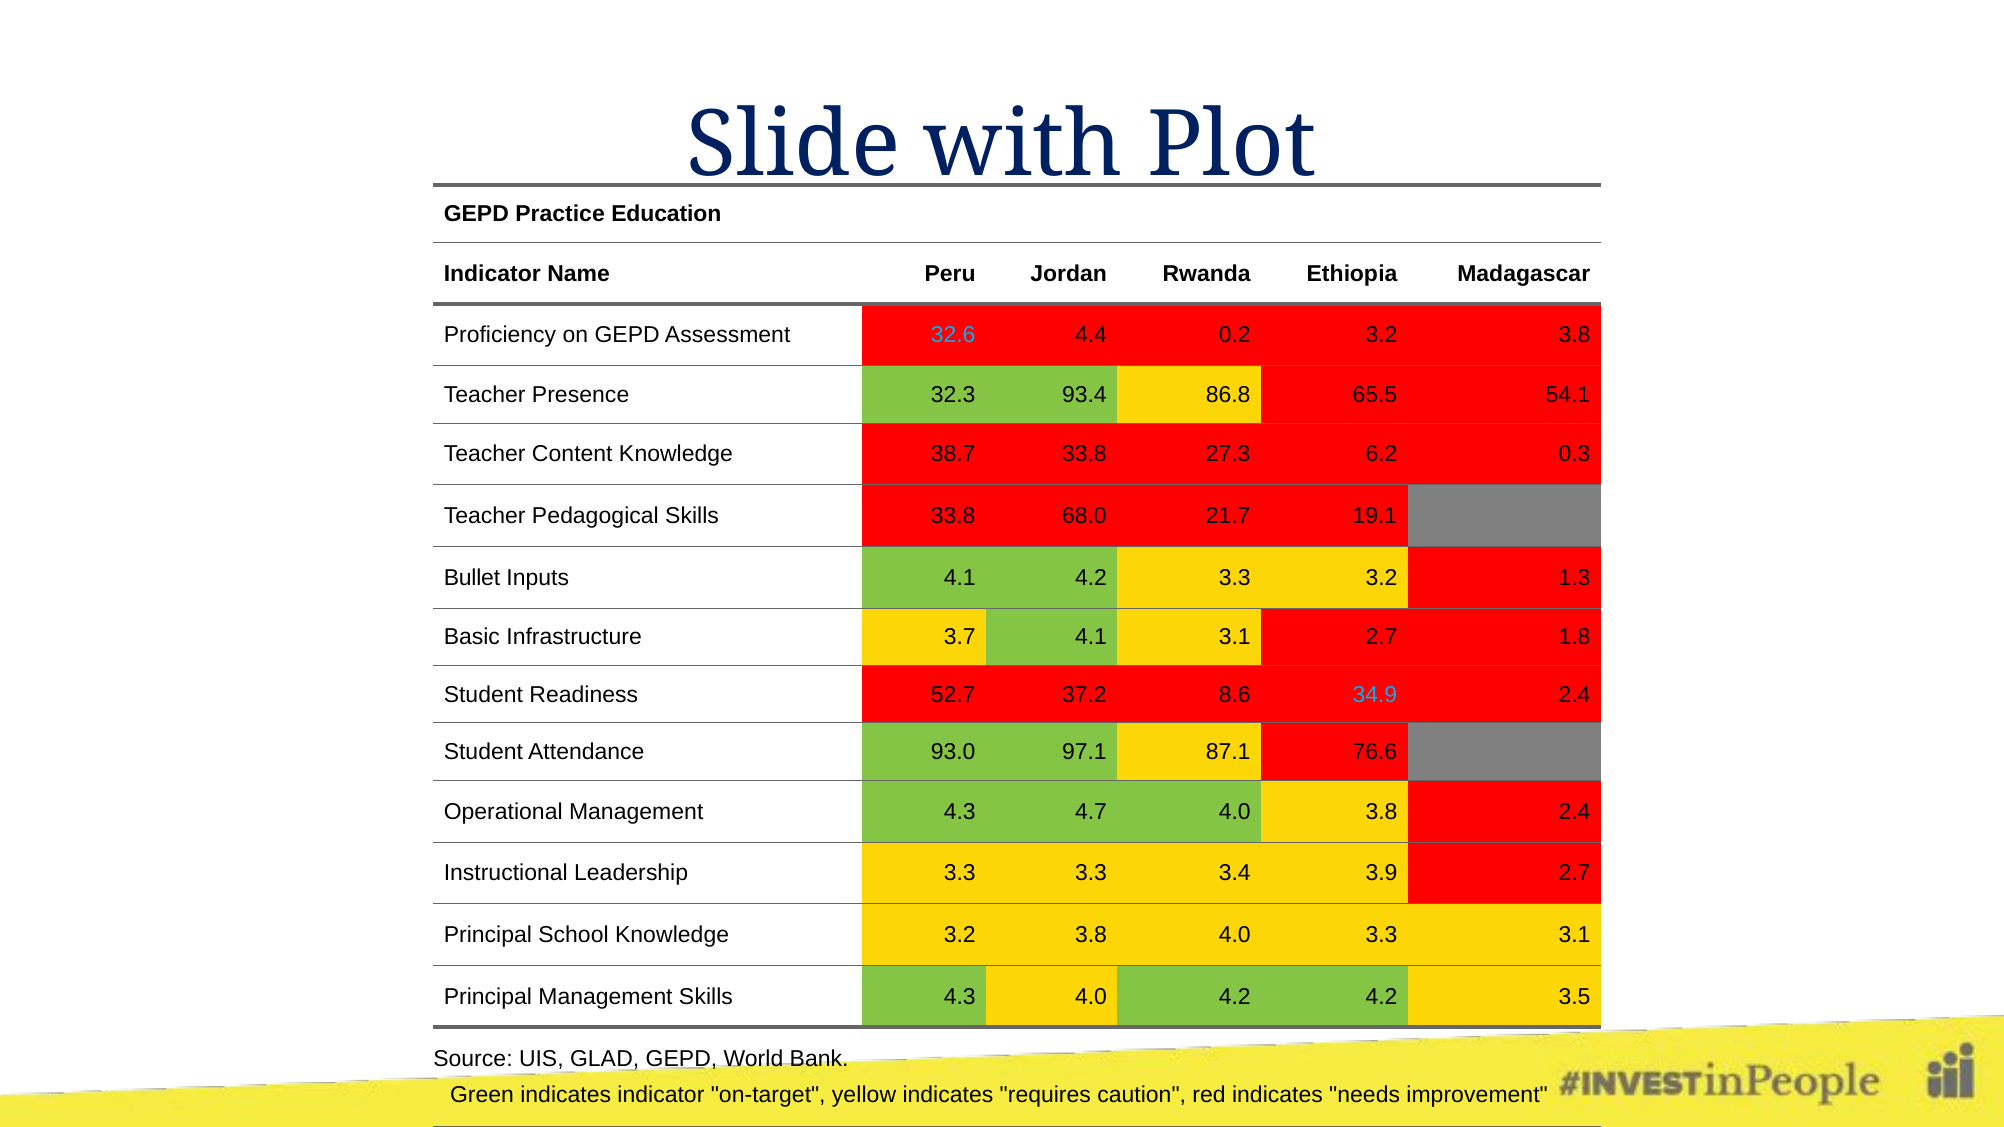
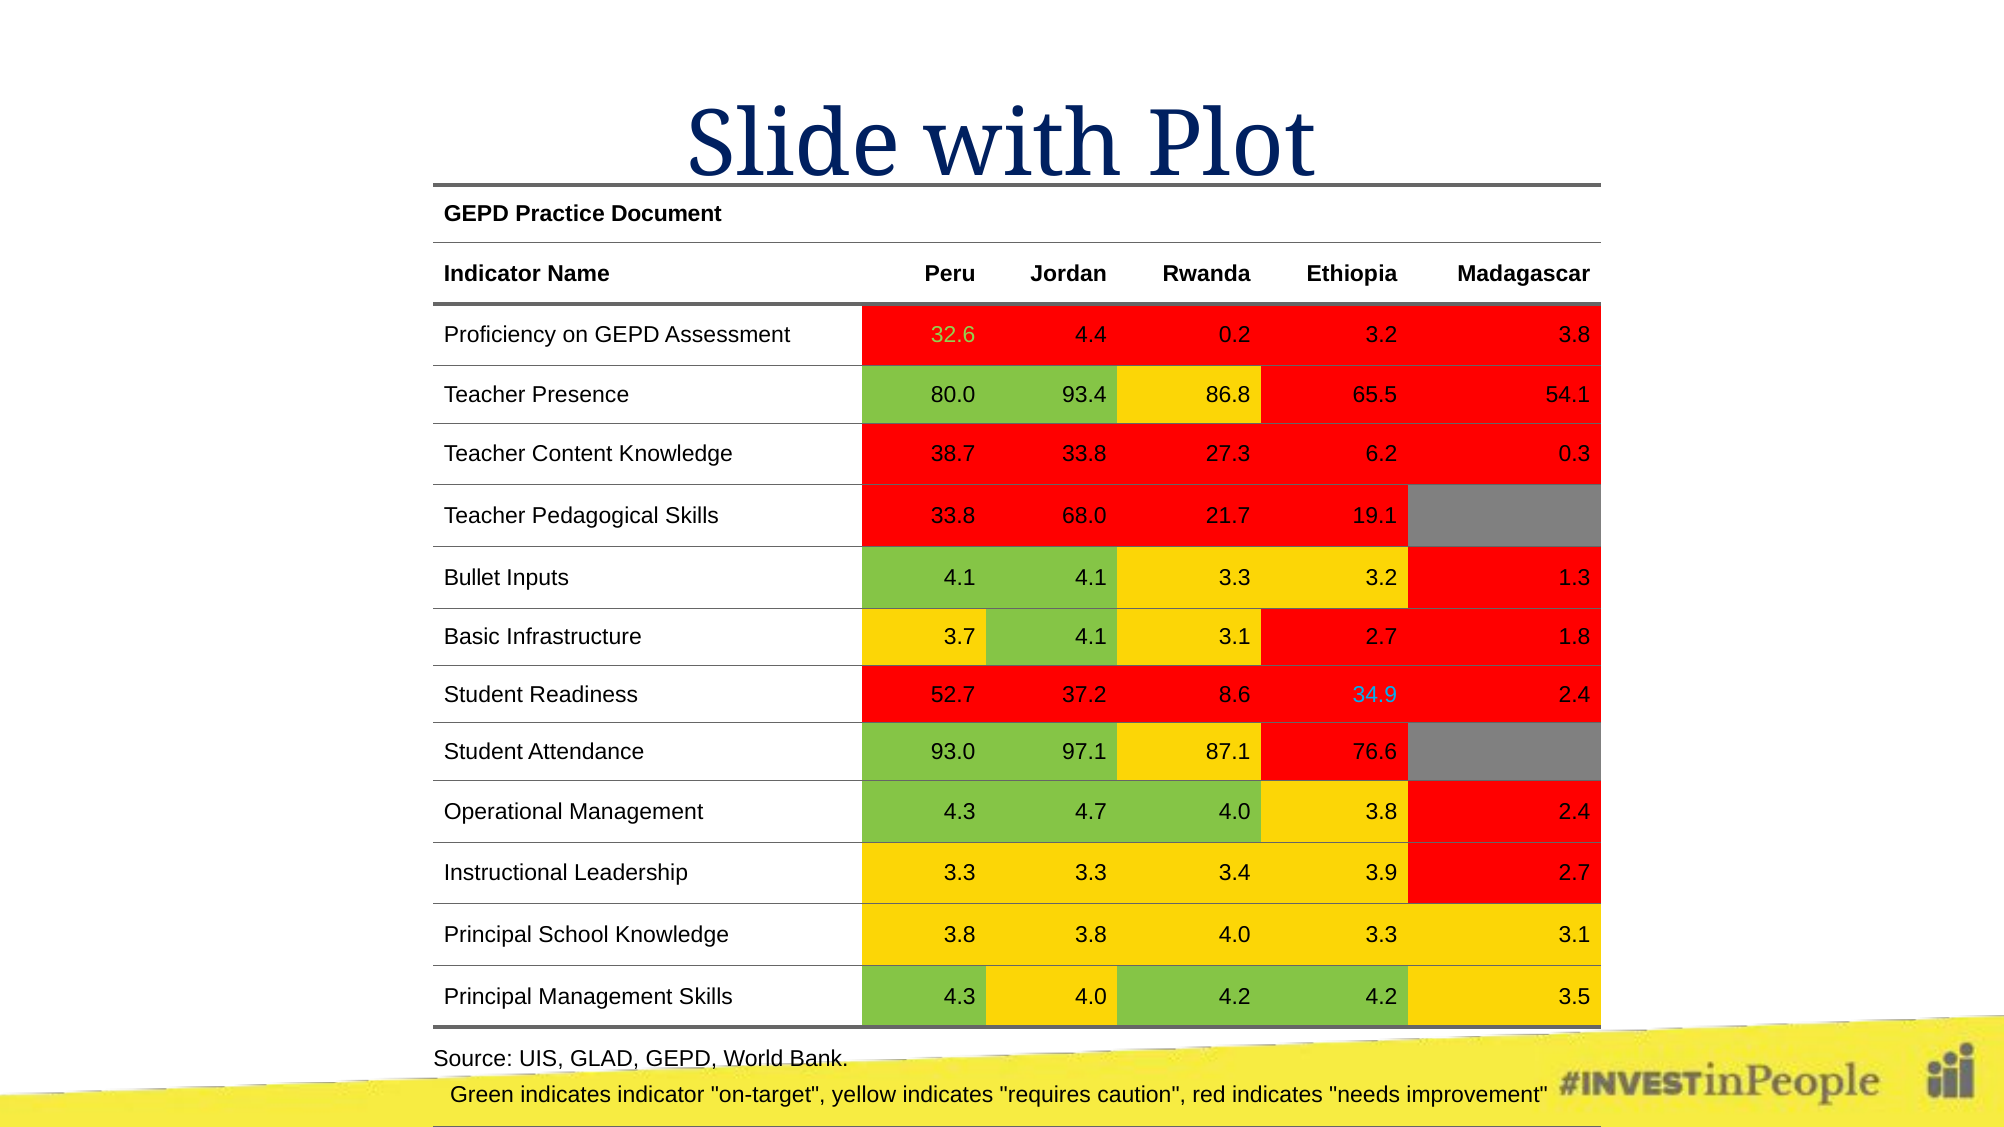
Education: Education -> Document (666, 214)
32.6 colour: light blue -> light green (953, 335)
32.3: 32.3 -> 80.0 (953, 395)
4.1 4.2: 4.2 -> 4.1 (1091, 578)
Knowledge 3.2: 3.2 -> 3.8 (960, 935)
